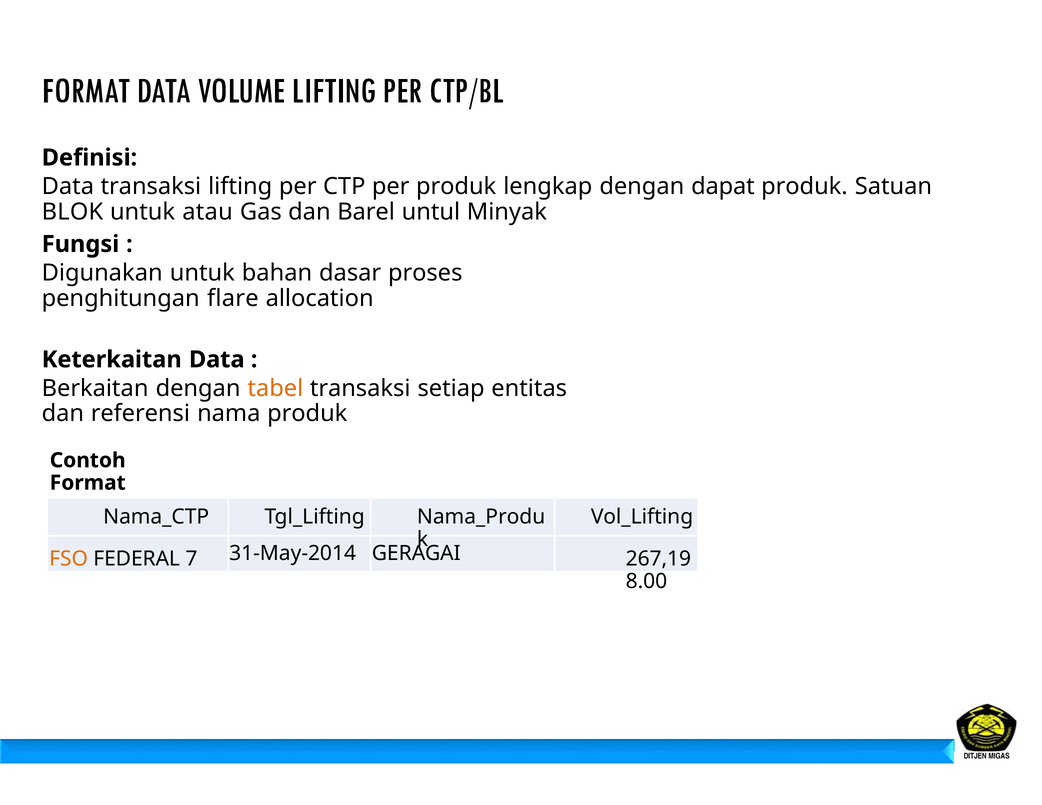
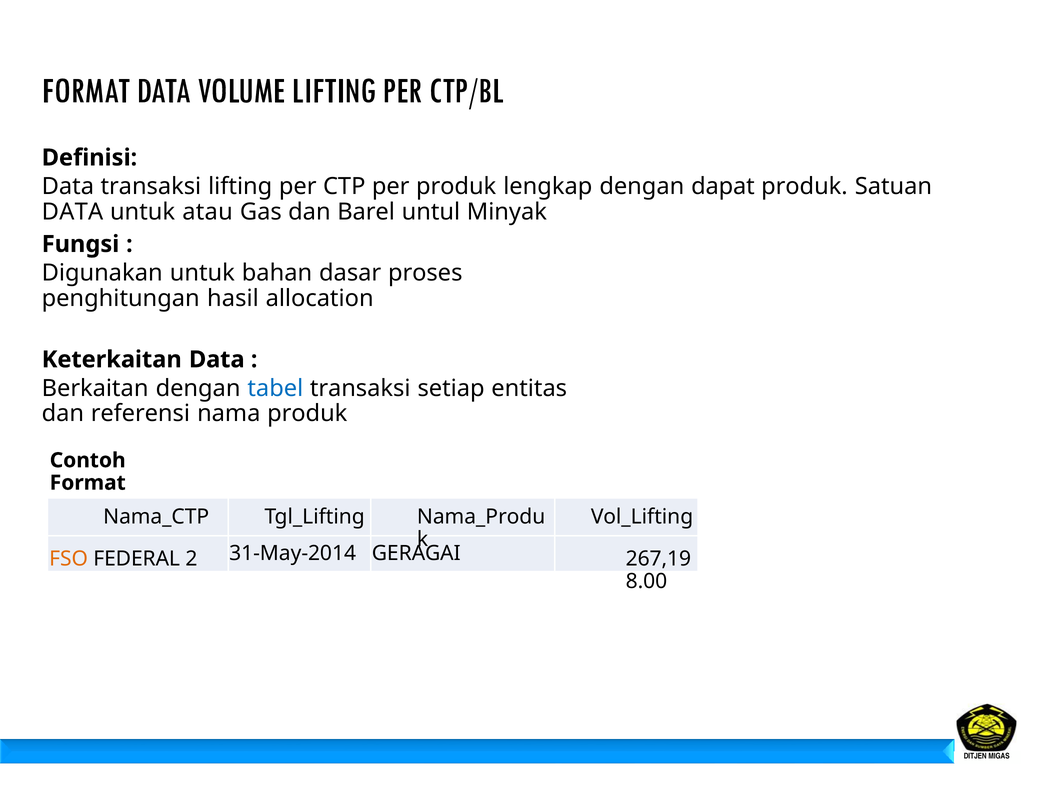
BLOK: BLOK -> DATA (72, 212)
flare: flare -> hasil (233, 298)
tabel colour: orange -> blue (275, 388)
7: 7 -> 2 (191, 559)
